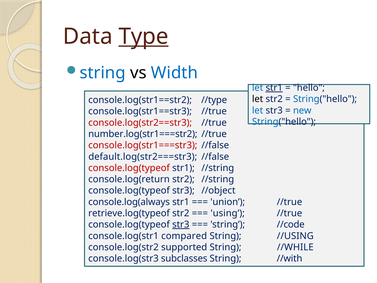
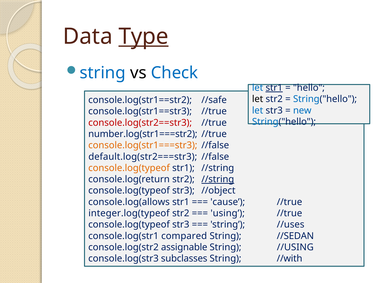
Width: Width -> Check (175, 73)
//type: //type -> //safe (214, 100)
console.log(str1===str3 colour: red -> orange (143, 145)
console.log(typeof colour: red -> orange (129, 168)
//string underline: none -> present (218, 179)
console.log(always: console.log(always -> console.log(allows (129, 202)
union: union -> cause (228, 202)
retrieve.log(typeof: retrieve.log(typeof -> integer.log(typeof (129, 213)
str3 underline: present -> none (181, 224)
//code: //code -> //uses (291, 224)
//USING: //USING -> //SEDAN (295, 236)
supported: supported -> assignable (184, 247)
//WHILE: //WHILE -> //USING (295, 247)
